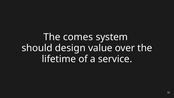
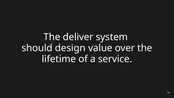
comes: comes -> deliver (78, 37)
